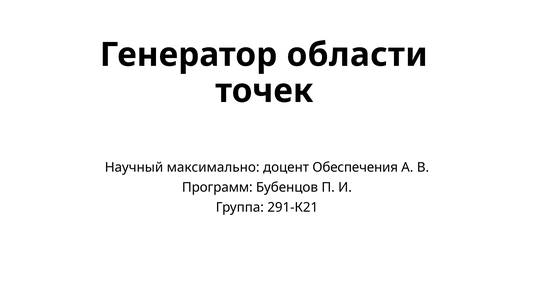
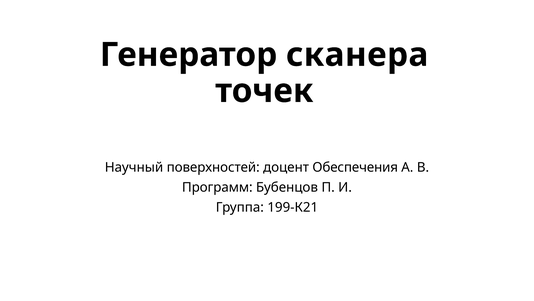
области: области -> сканера (357, 55)
максимально: максимально -> поверхностей (213, 167)
291-К21: 291-К21 -> 199-К21 (293, 207)
